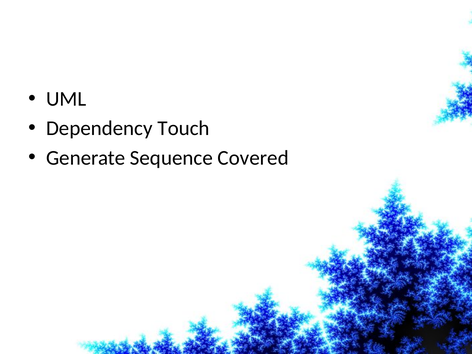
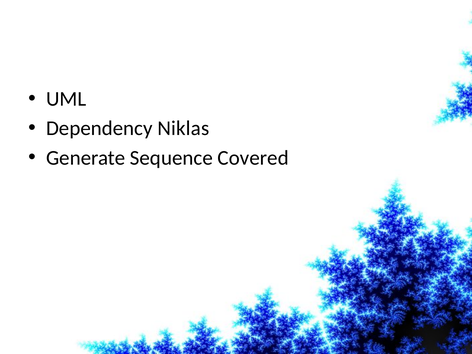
Touch: Touch -> Niklas (183, 128)
